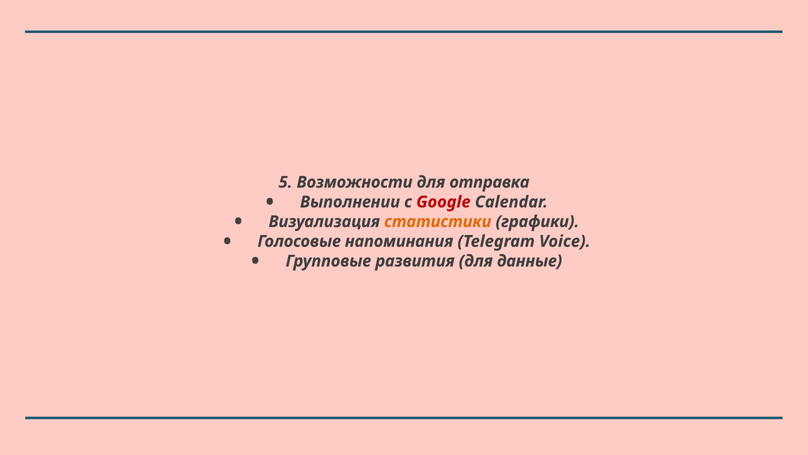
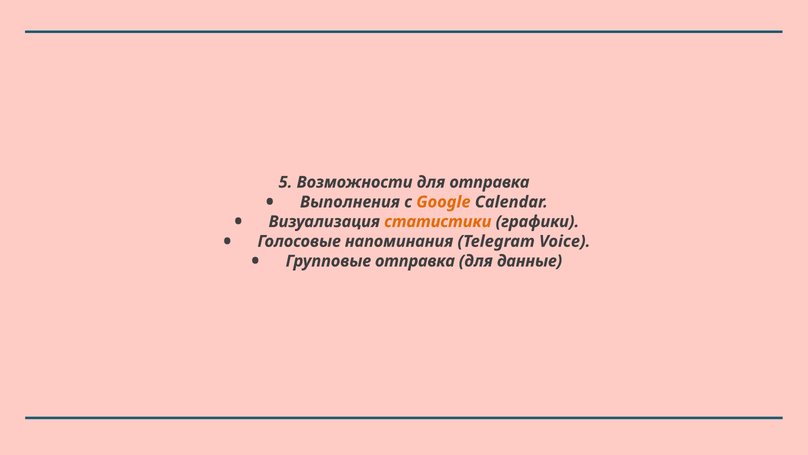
Выполнении: Выполнении -> Выполнения (350, 202)
Google colour: red -> orange (443, 202)
Групповые развития: развития -> отправка (415, 261)
